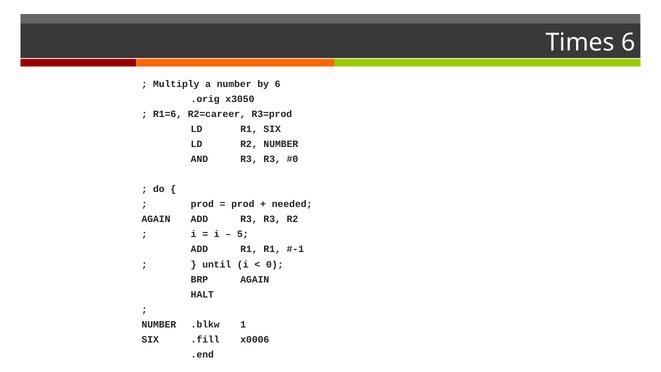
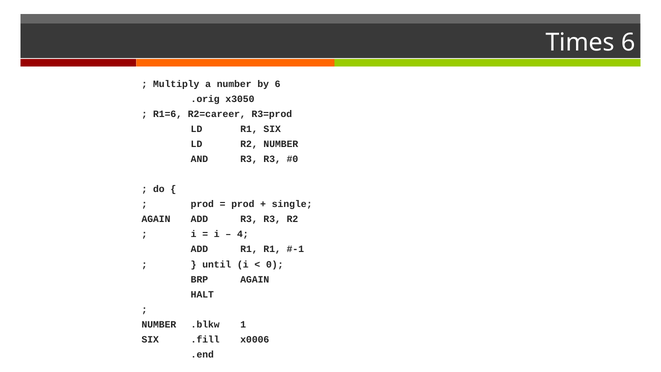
needed: needed -> single (292, 204)
5: 5 -> 4 (243, 234)
